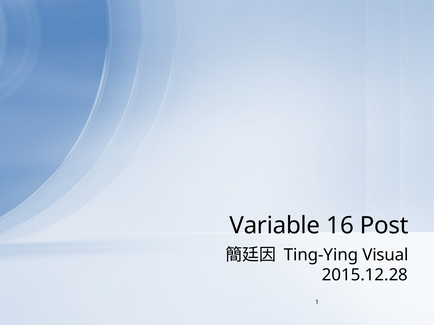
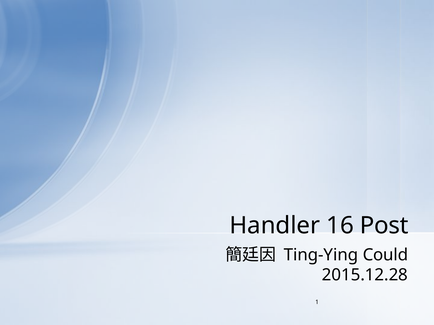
Variable: Variable -> Handler (275, 226)
Visual: Visual -> Could (385, 255)
